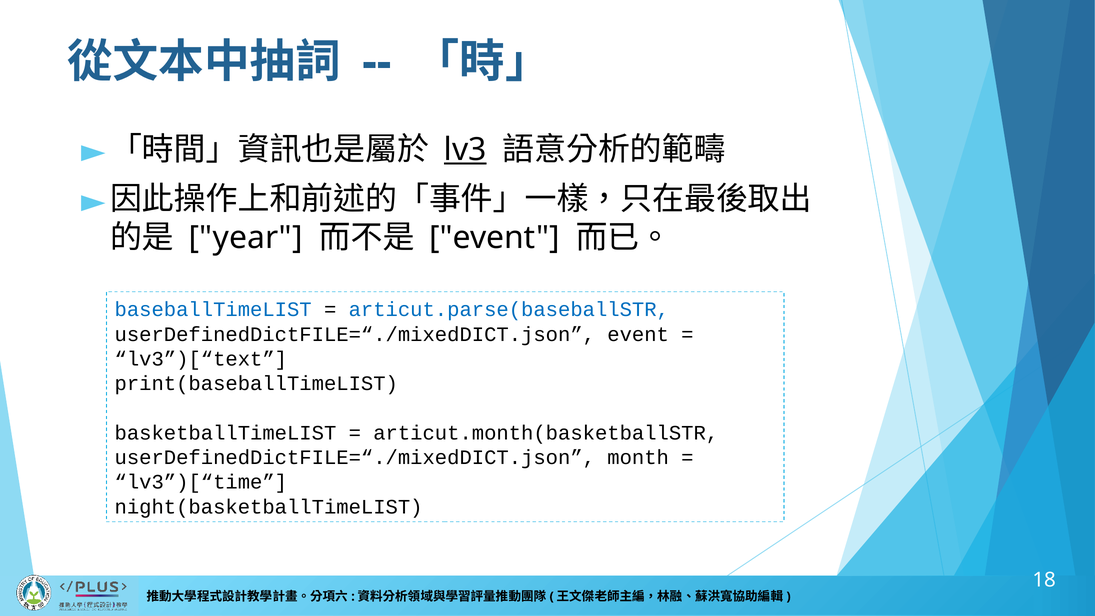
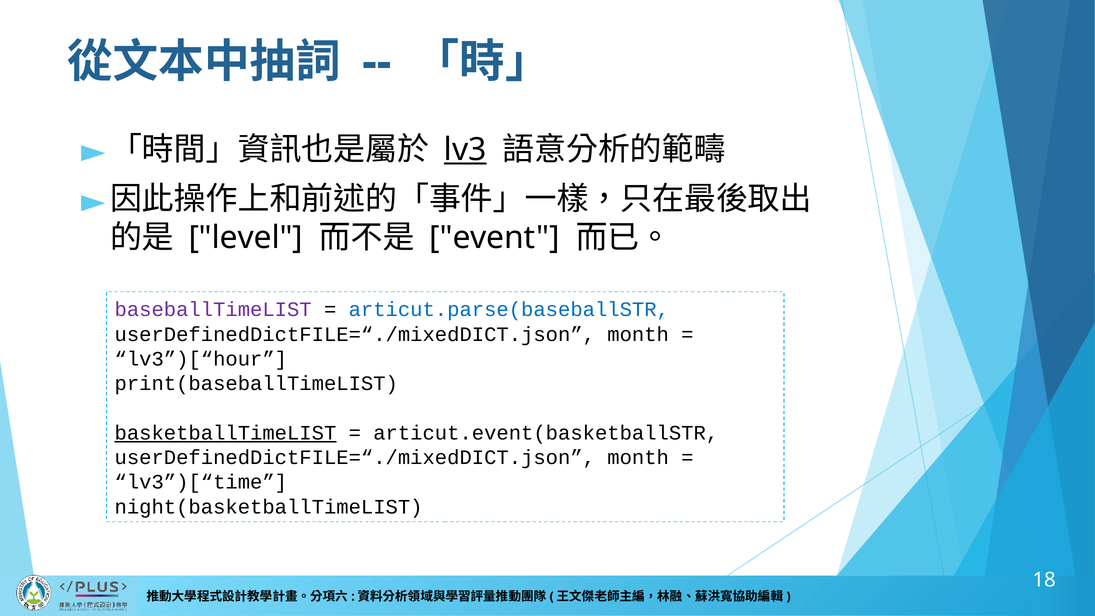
year: year -> level (246, 238)
baseballTimeLIST colour: blue -> purple (213, 310)
event: event -> month (638, 334)
lv3”)[“text: lv3”)[“text -> lv3”)[“hour (201, 359)
basketballTimeLIST underline: none -> present (225, 433)
articut.month(basketballSTR: articut.month(basketballSTR -> articut.event(basketballSTR (546, 433)
